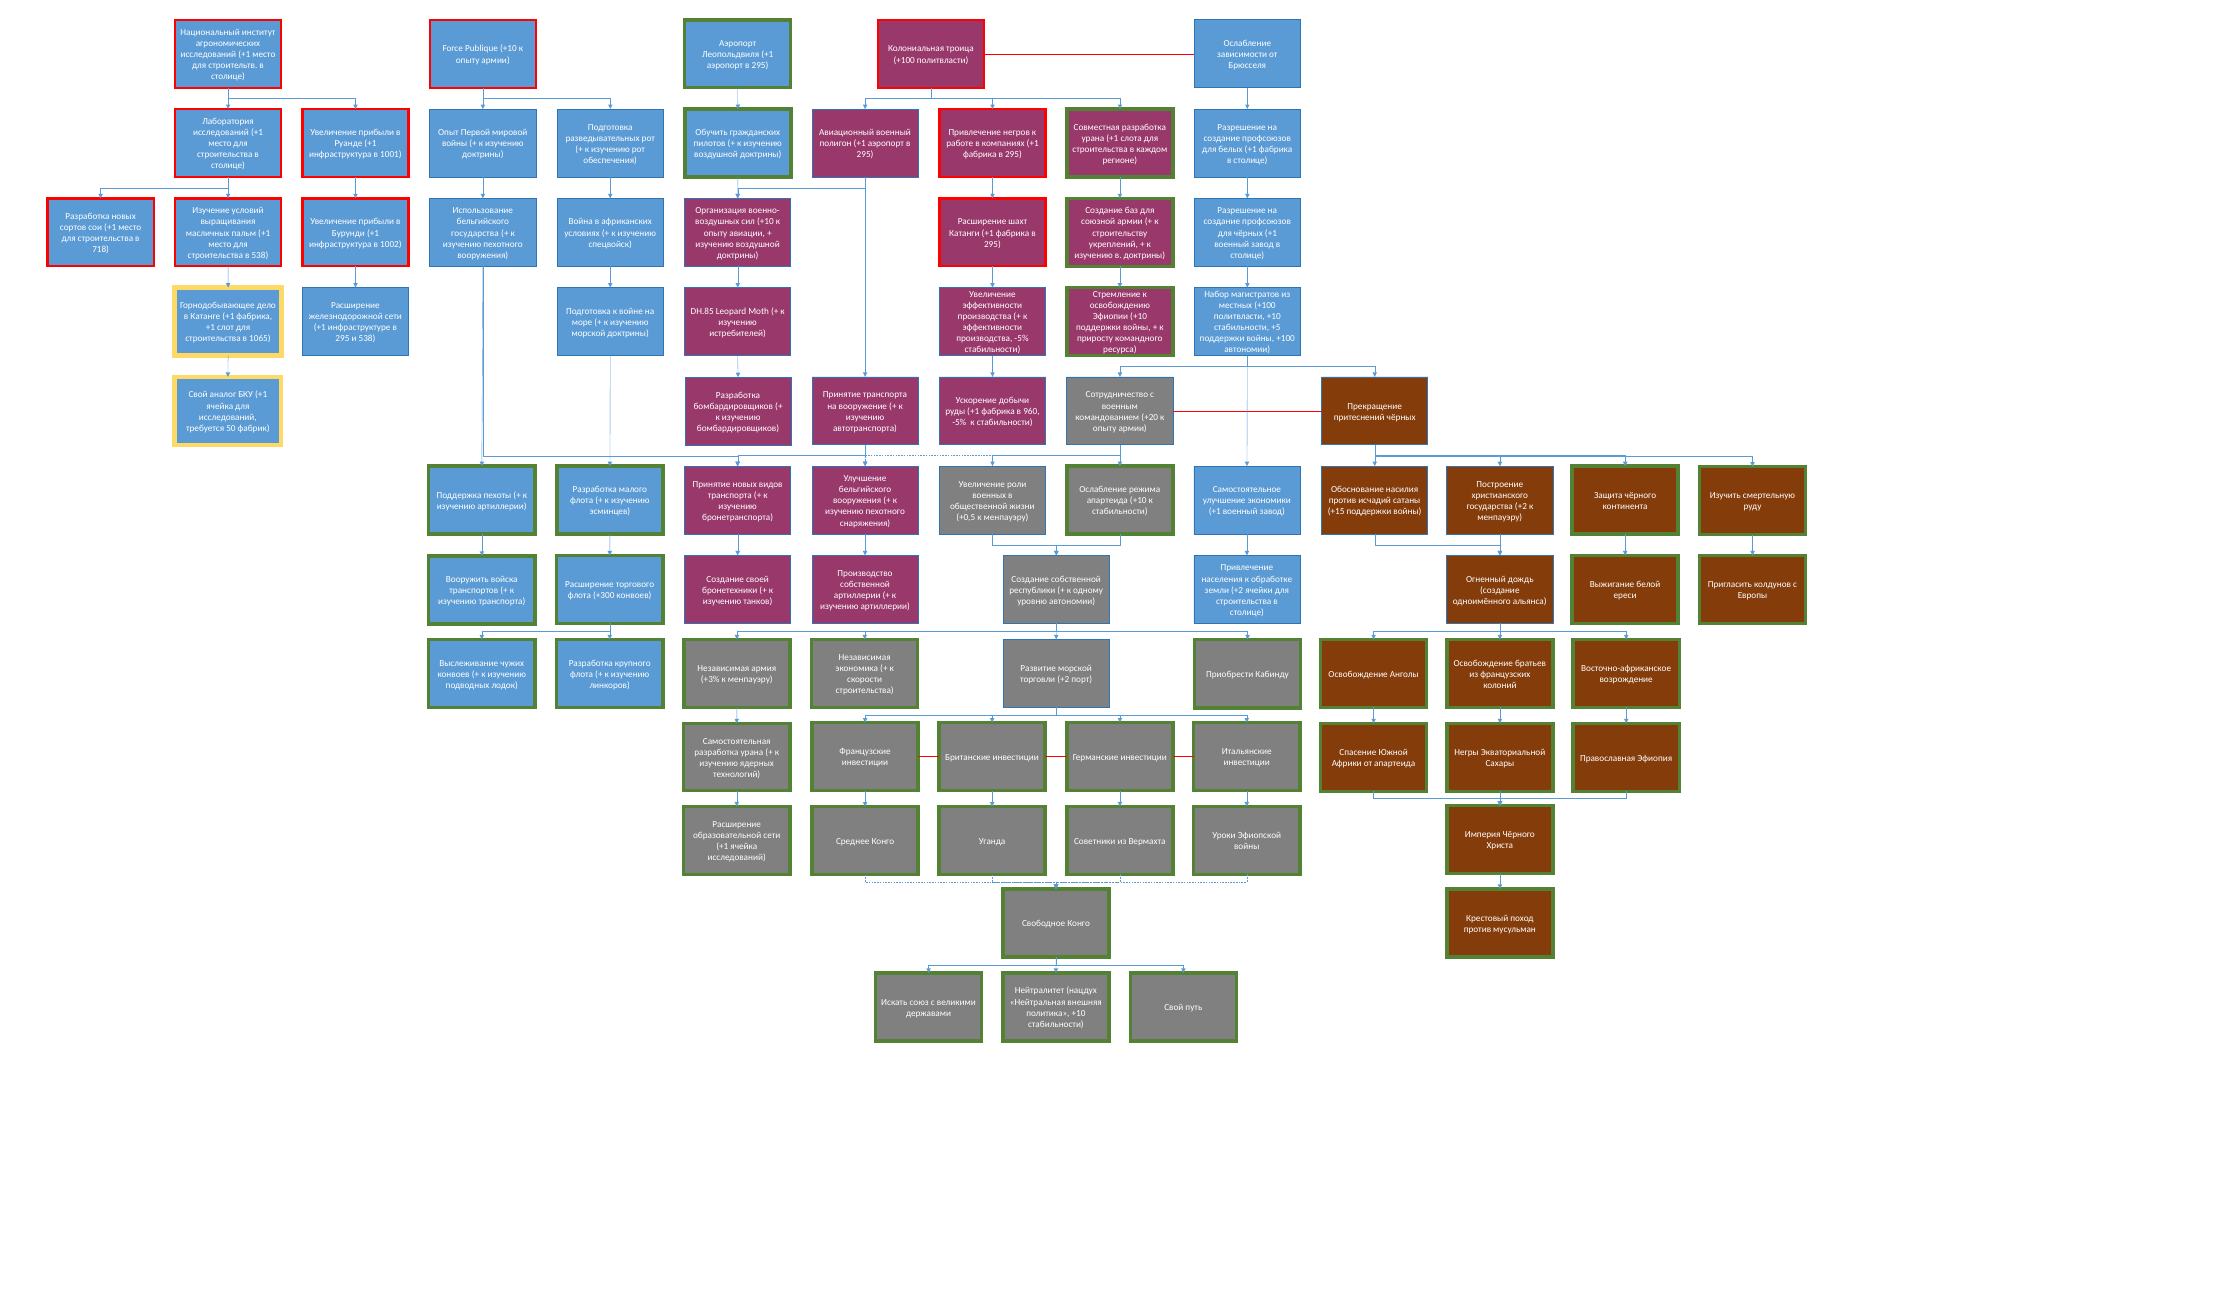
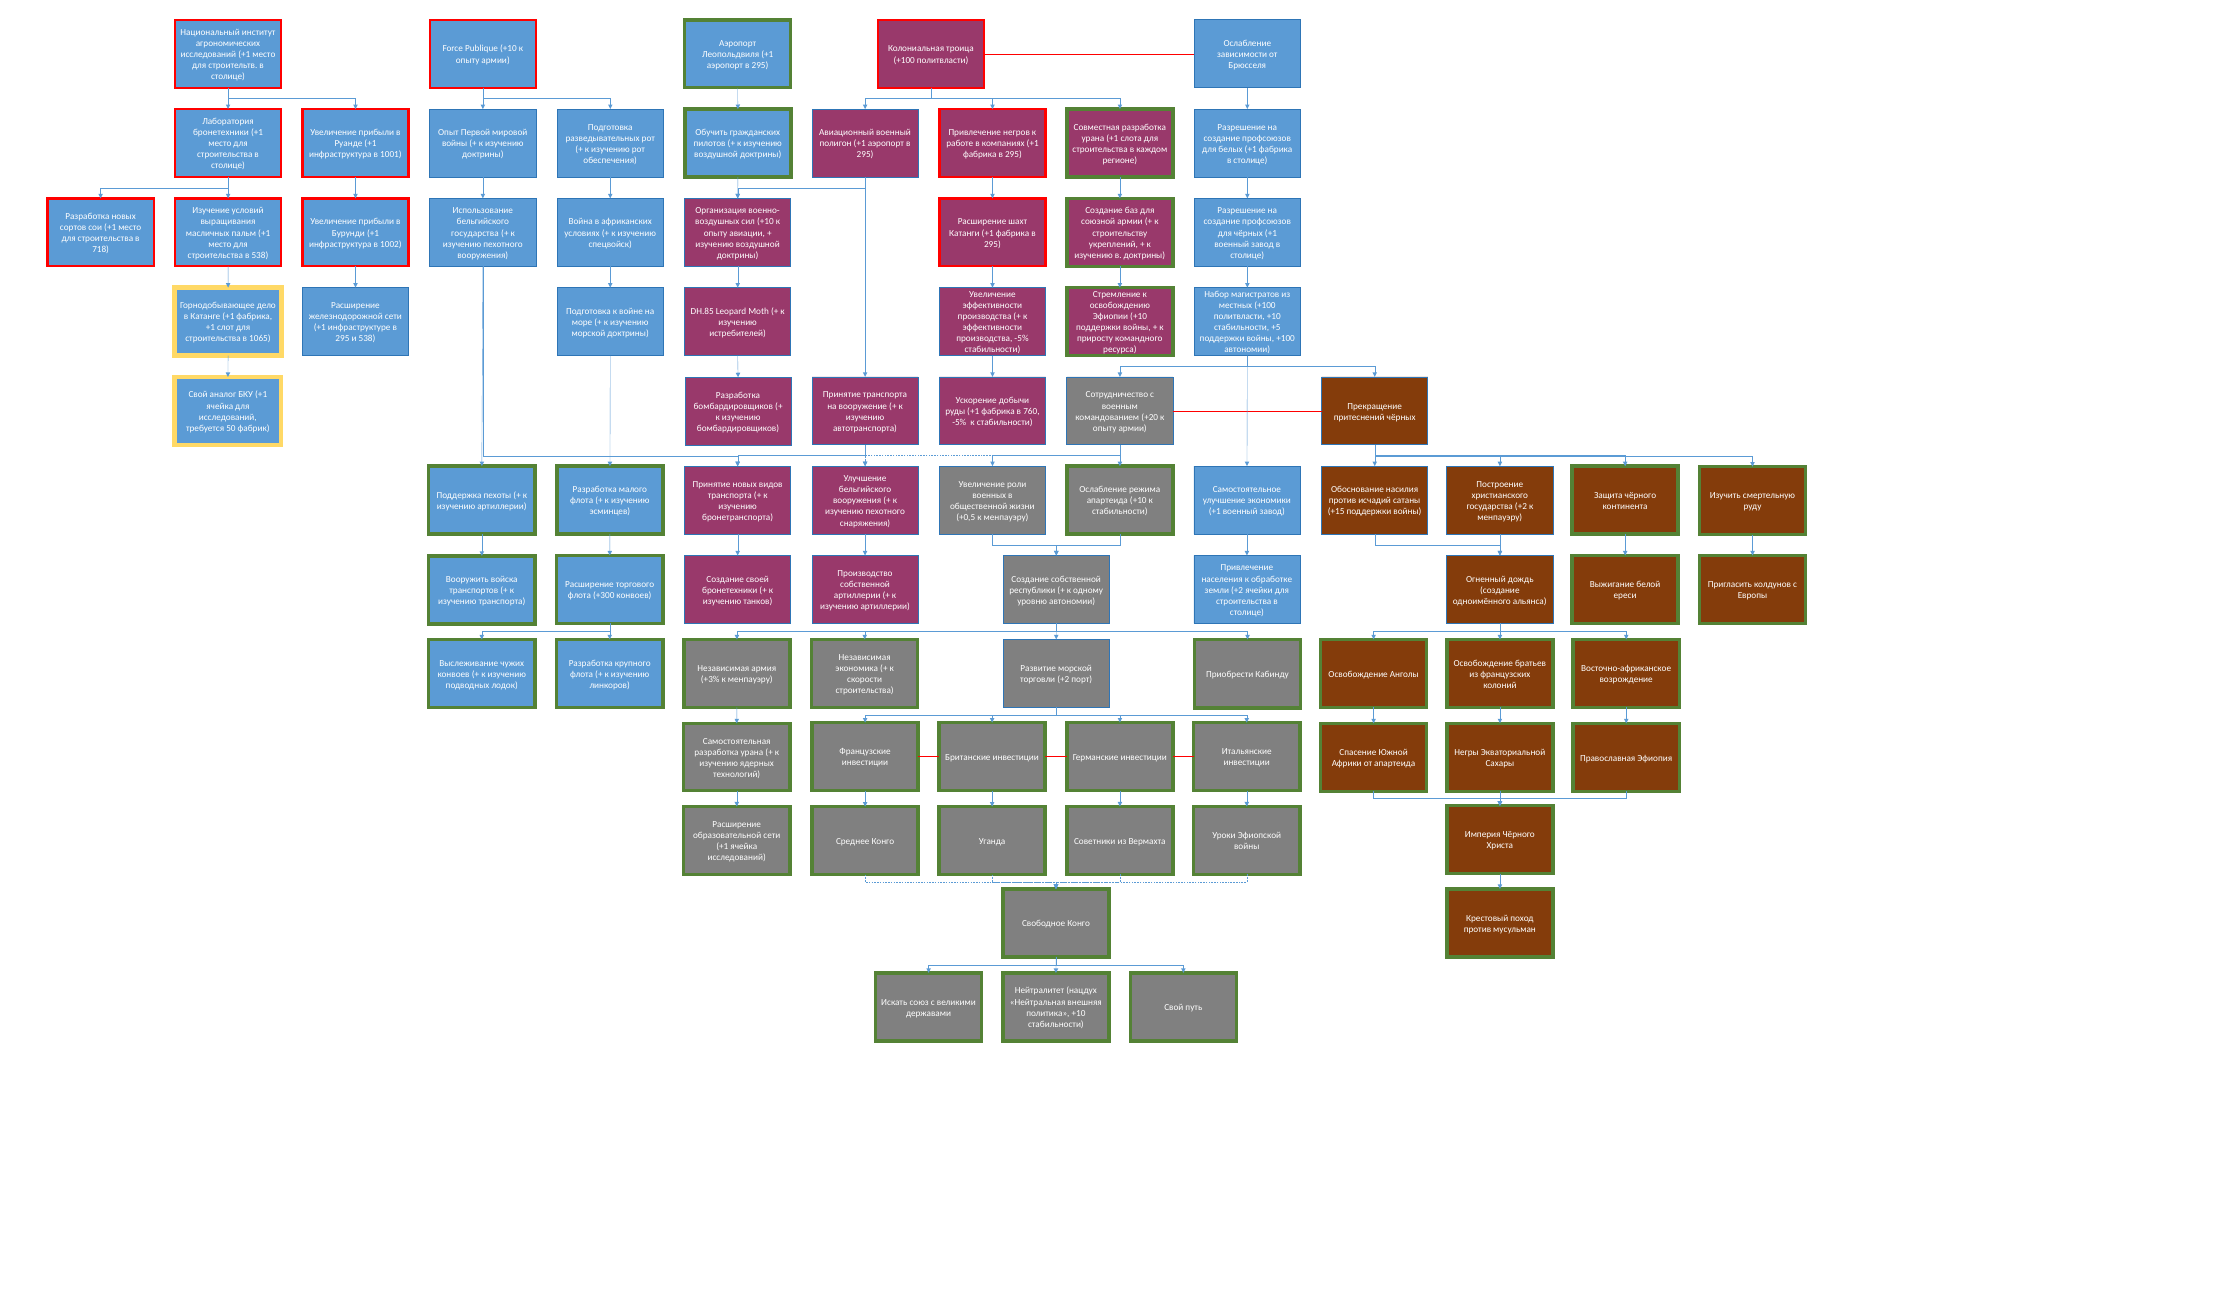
исследований: исследований -> бронетехники (221, 133)
960: 960 -> 760 (1031, 411)
